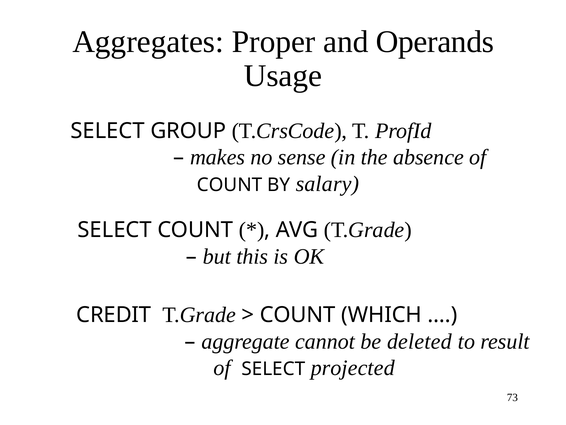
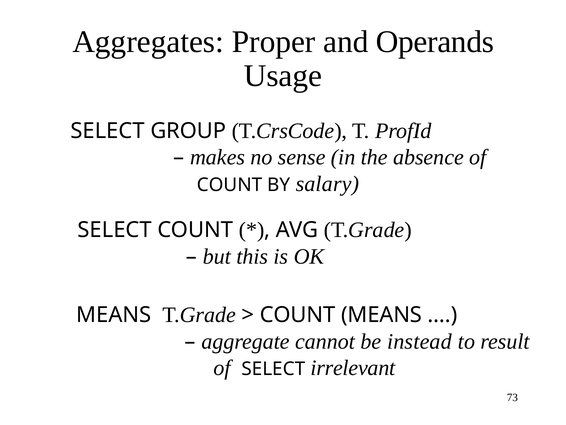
CREDIT: CREDIT -> MEANS (114, 315)
COUNT WHICH: WHICH -> MEANS (382, 315)
deleted: deleted -> instead (419, 341)
projected: projected -> irrelevant (353, 368)
